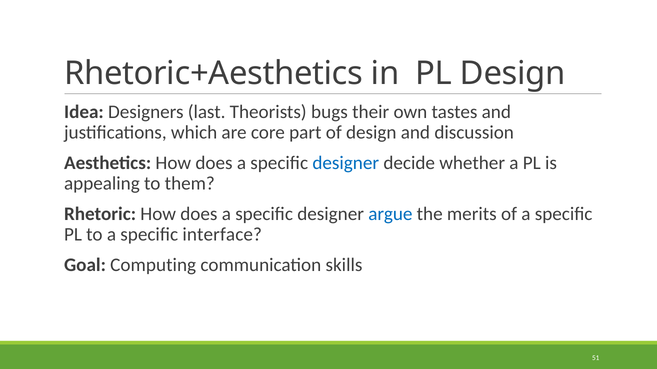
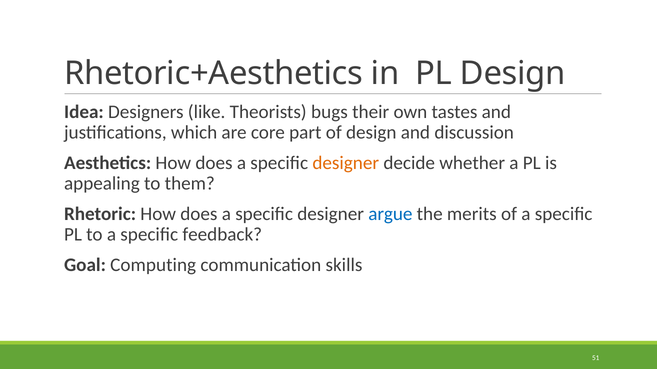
last: last -> like (207, 112)
designer colour: blue -> orange (346, 163)
interface: interface -> feedback (222, 235)
